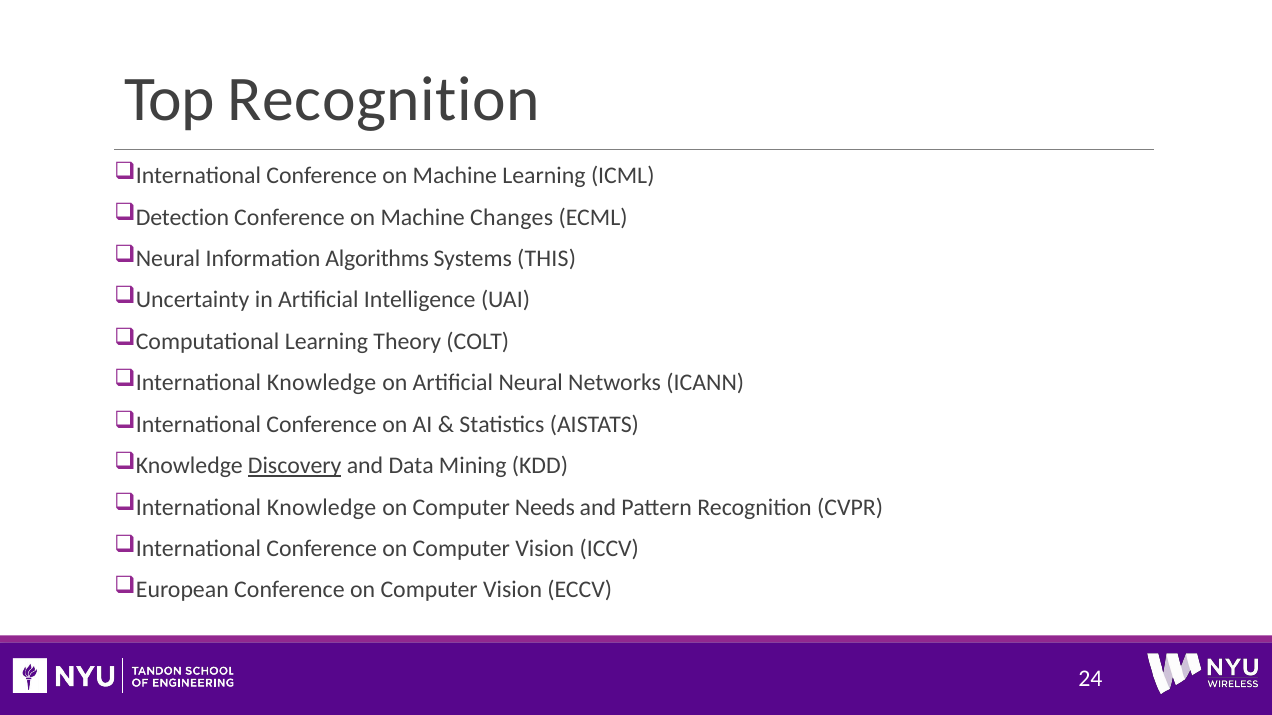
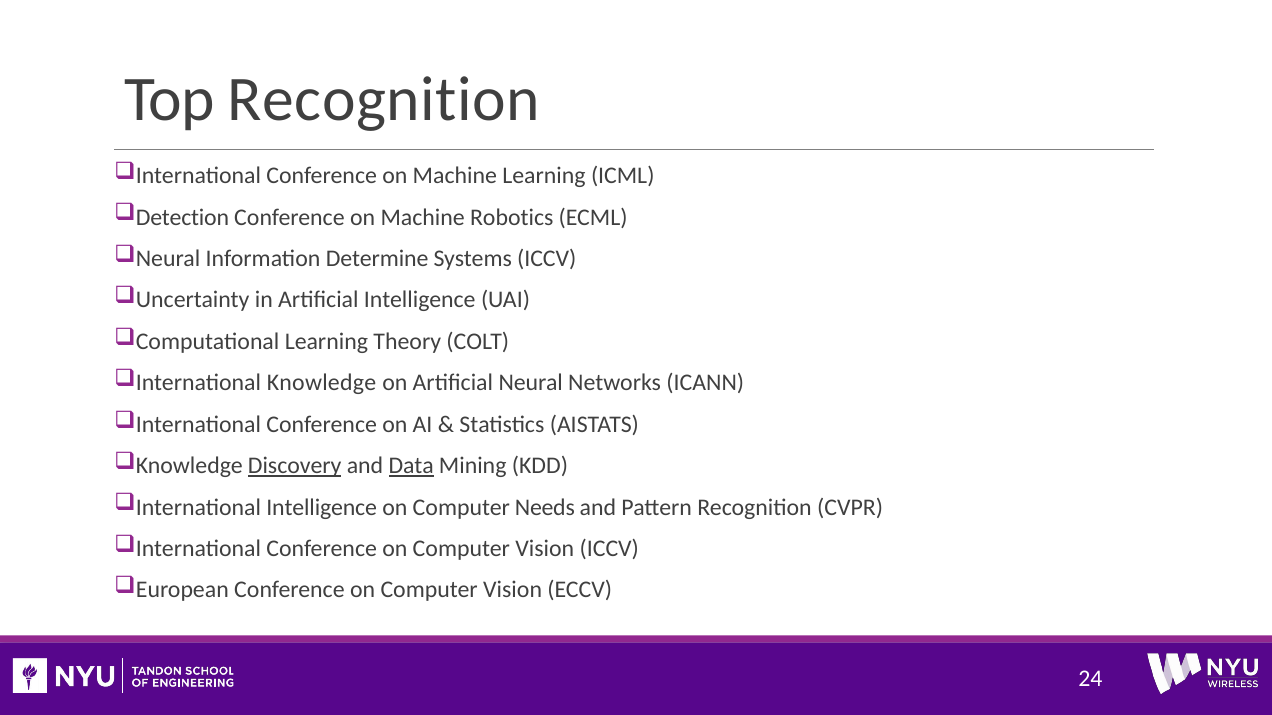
Changes: Changes -> Robotics (512, 217)
Algorithms: Algorithms -> Determine (377, 259)
Systems THIS: THIS -> ICCV (547, 259)
Data underline: none -> present (411, 466)
Knowledge: Knowledge -> Intelligence (322, 508)
